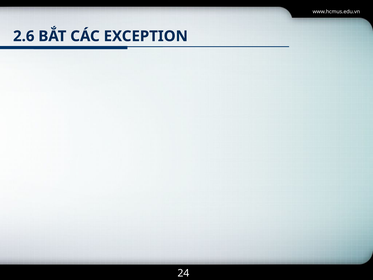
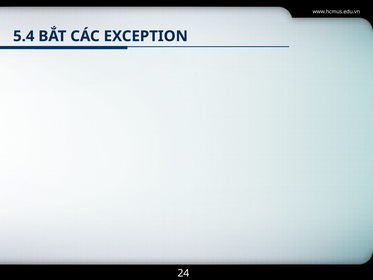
2.6: 2.6 -> 5.4 (24, 36)
